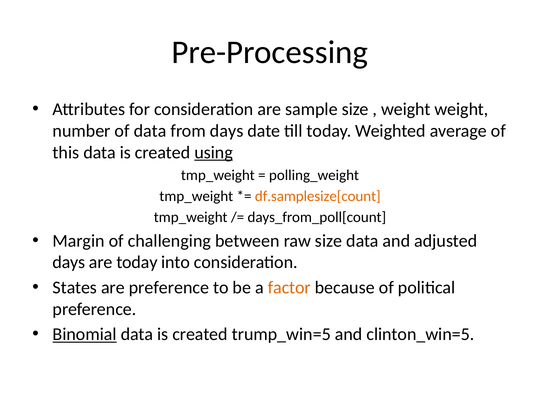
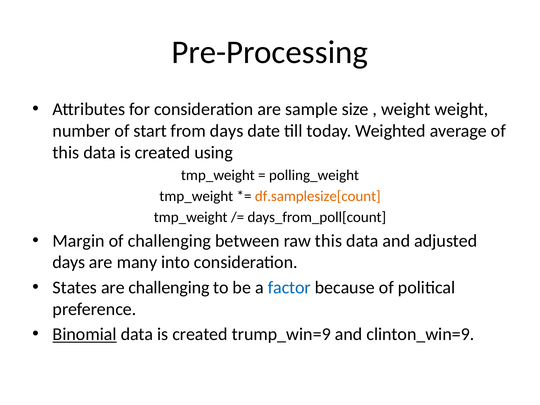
of data: data -> start (150, 131)
using underline: present -> none (214, 152)
raw size: size -> this (329, 241)
are today: today -> many (137, 262)
are preference: preference -> challenging (169, 288)
factor colour: orange -> blue (289, 288)
trump_win=5: trump_win=5 -> trump_win=9 (281, 334)
clinton_win=5: clinton_win=5 -> clinton_win=9 (420, 334)
